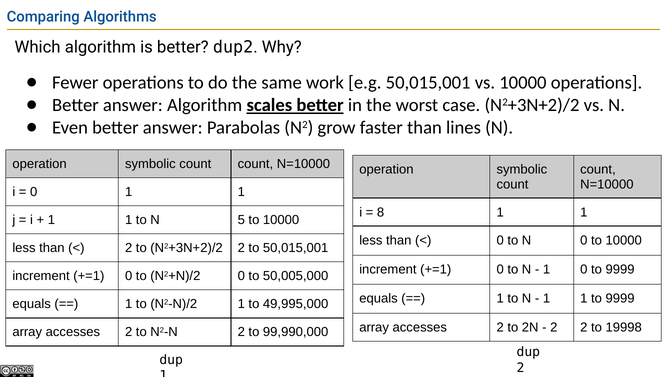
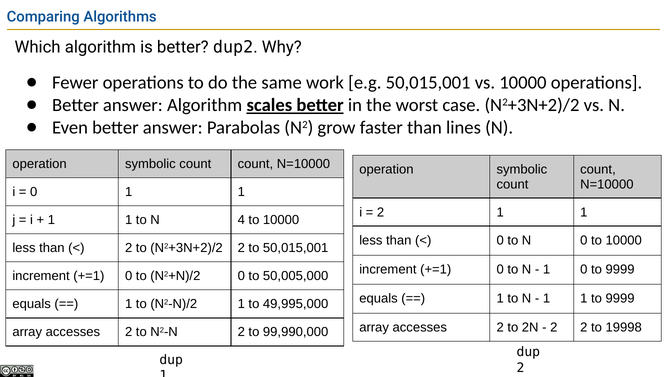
8: 8 -> 2 (381, 212)
5: 5 -> 4 (241, 220)
